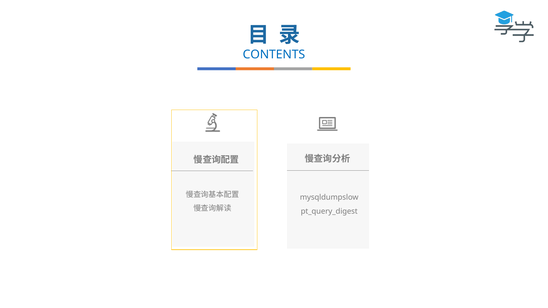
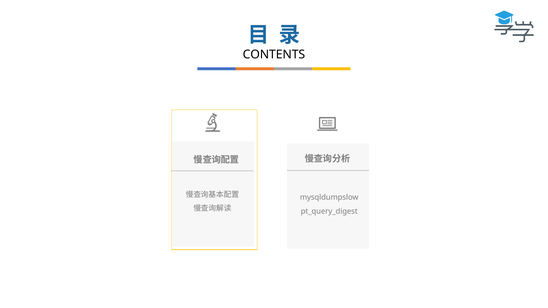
CONTENTS colour: blue -> black (274, 55)
